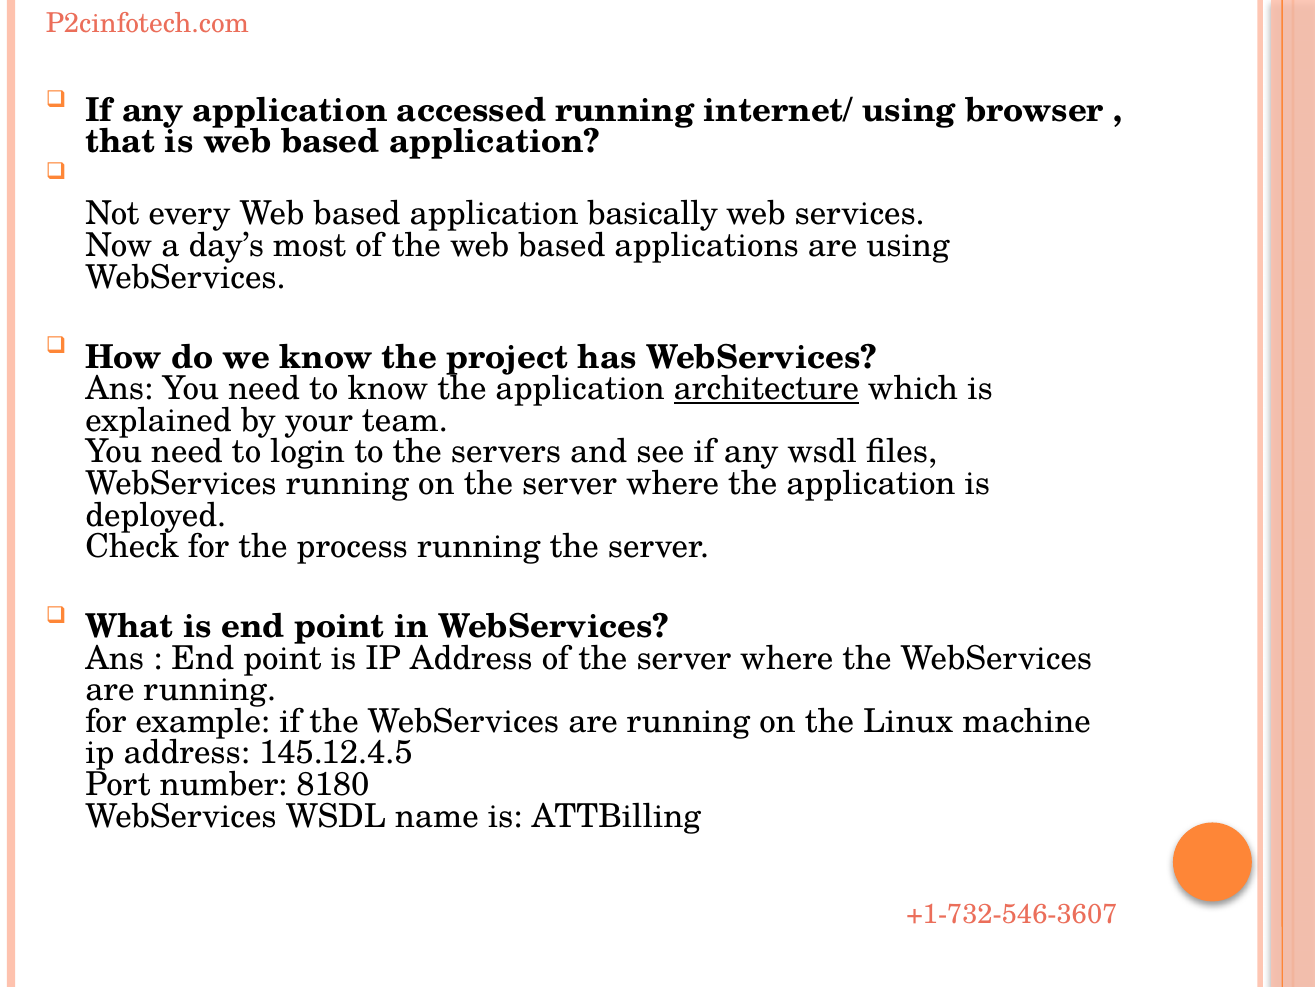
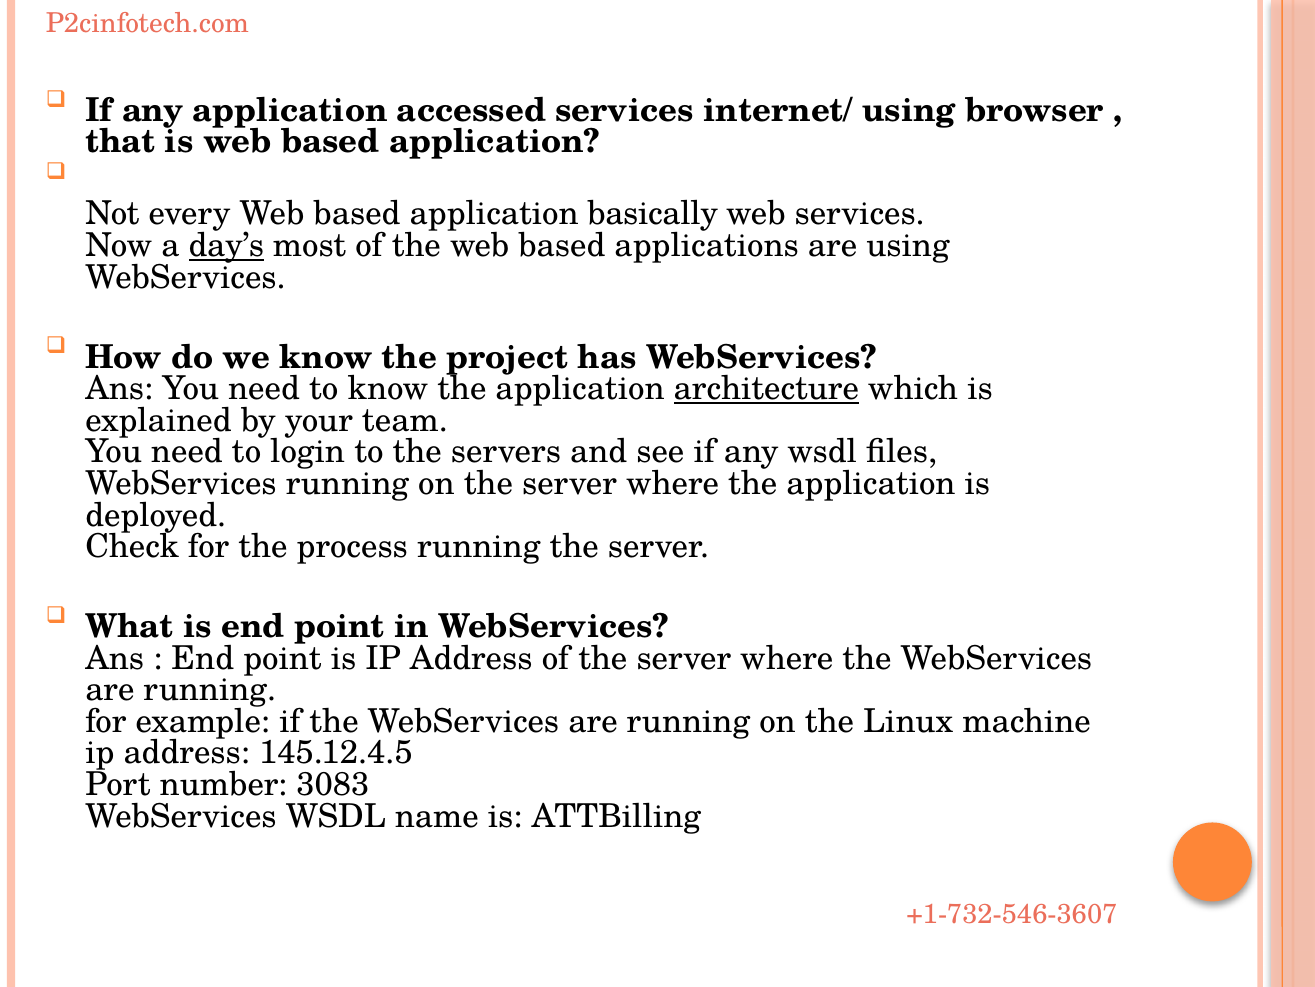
accessed running: running -> services (625, 110)
day’s underline: none -> present (226, 246)
8180: 8180 -> 3083 (333, 784)
